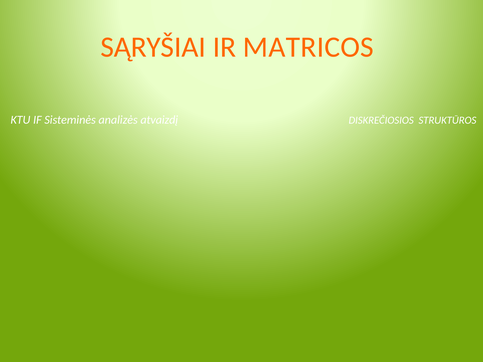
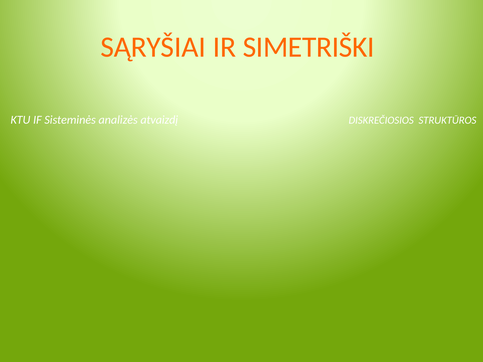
MATRICOS: MATRICOS -> SIMETRIŠKI (309, 47)
